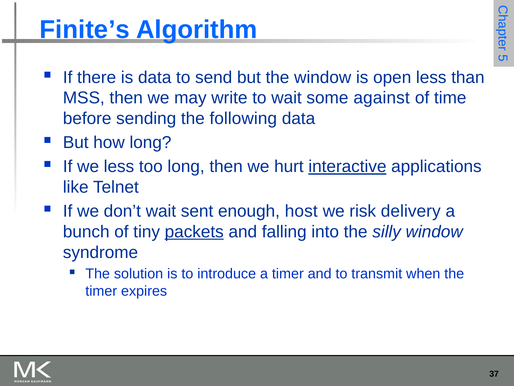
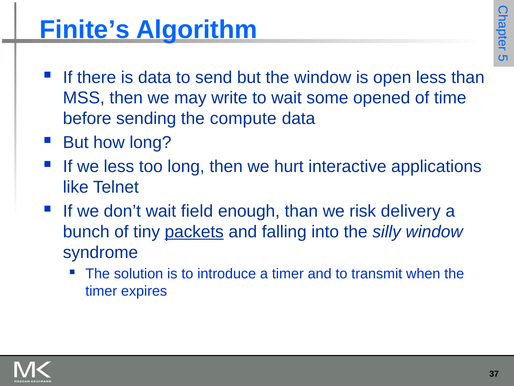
against: against -> opened (382, 98)
following: following -> compute (243, 118)
interactive underline: present -> none (347, 166)
sent: sent -> field (197, 211)
enough host: host -> than (301, 211)
